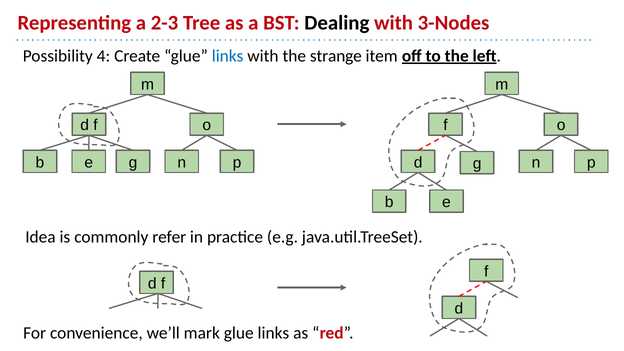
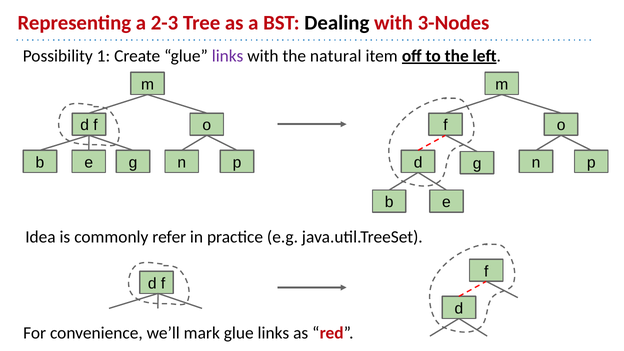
4: 4 -> 1 (103, 56)
links colour: blue -> purple (228, 56)
strange: strange -> natural (336, 56)
